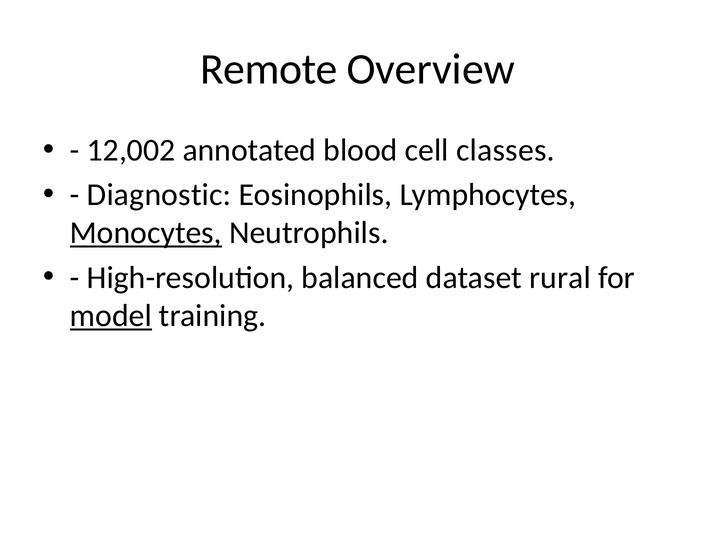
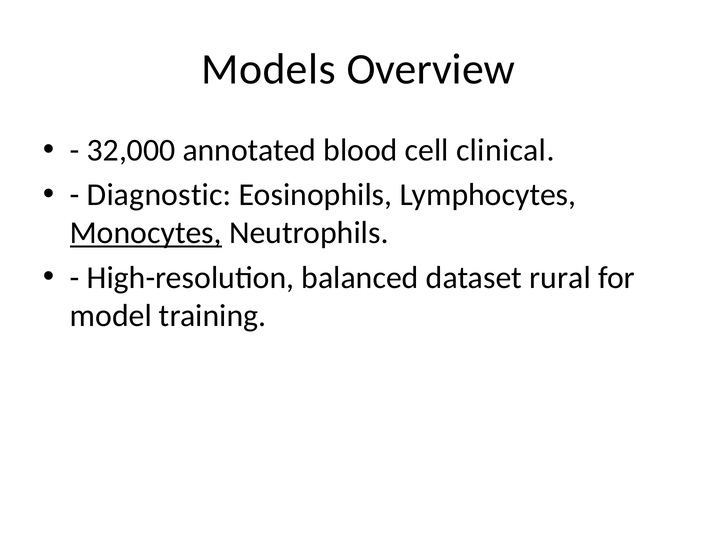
Remote: Remote -> Models (268, 69)
12,002: 12,002 -> 32,000 (131, 150)
classes: classes -> clinical (505, 150)
model underline: present -> none (111, 316)
